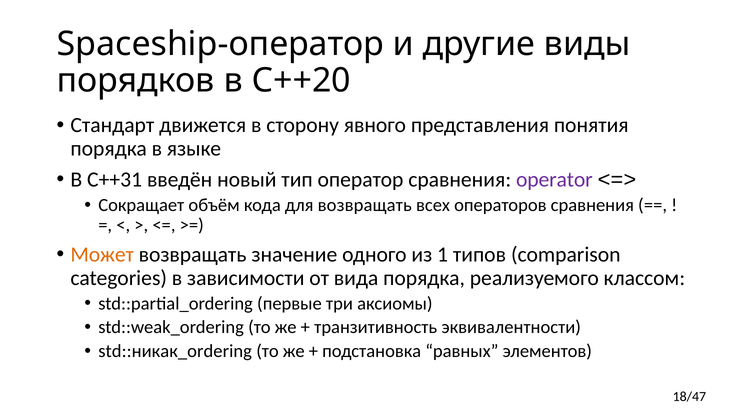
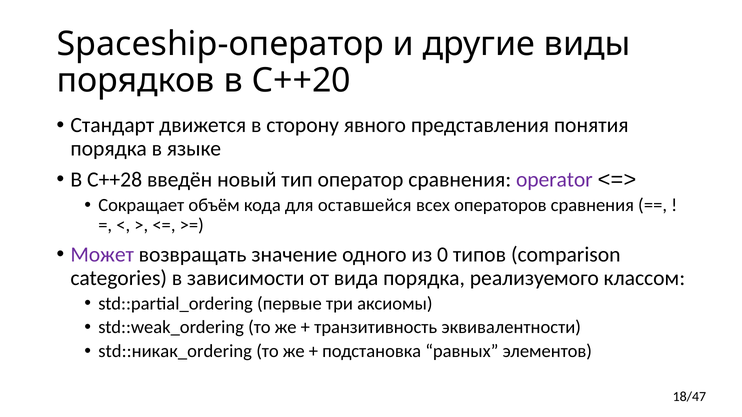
C++31: C++31 -> C++28 (115, 180)
для возвращать: возвращать -> оставшейся (365, 205)
Может colour: orange -> purple (102, 255)
1: 1 -> 0 (443, 255)
